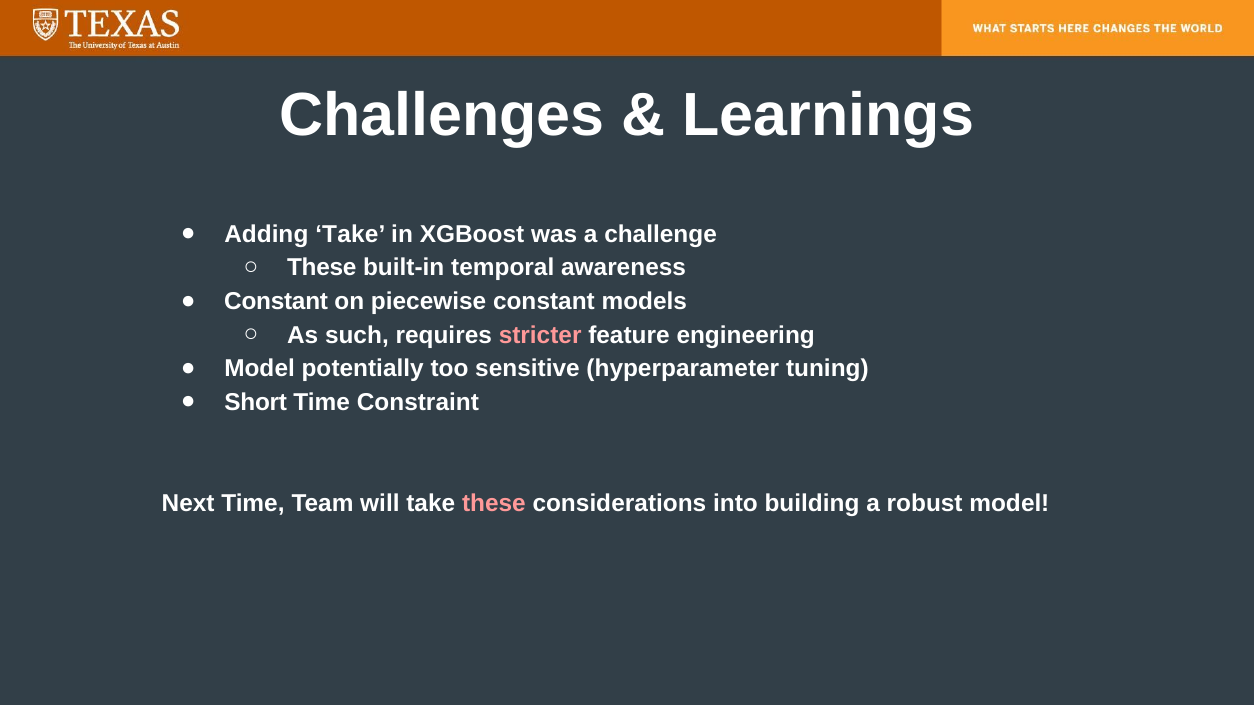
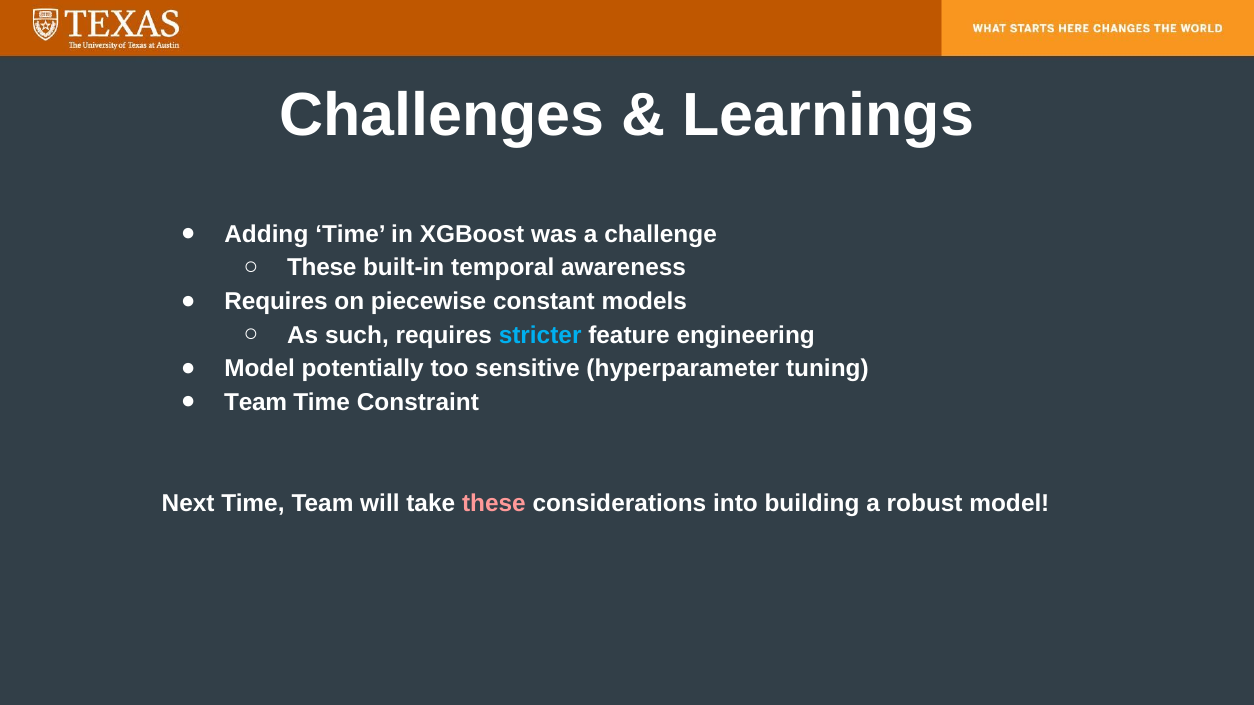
Adding Take: Take -> Time (350, 234)
Constant: Constant -> Requires (276, 302)
stricter colour: pink -> light blue (540, 335)
Short: Short -> Team (256, 402)
